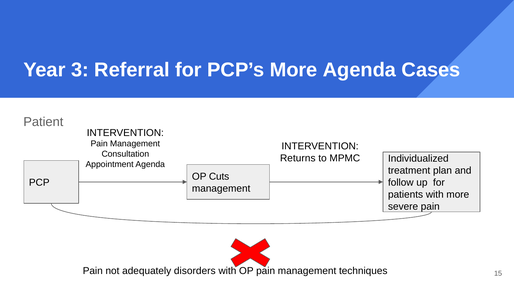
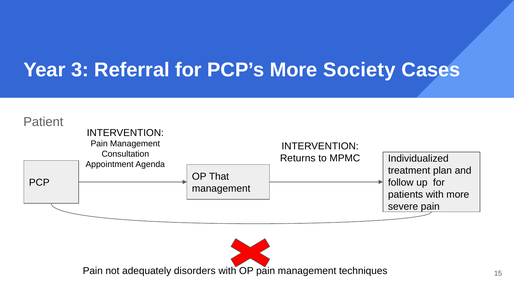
More Agenda: Agenda -> Society (359, 70)
Cuts: Cuts -> That (219, 177)
